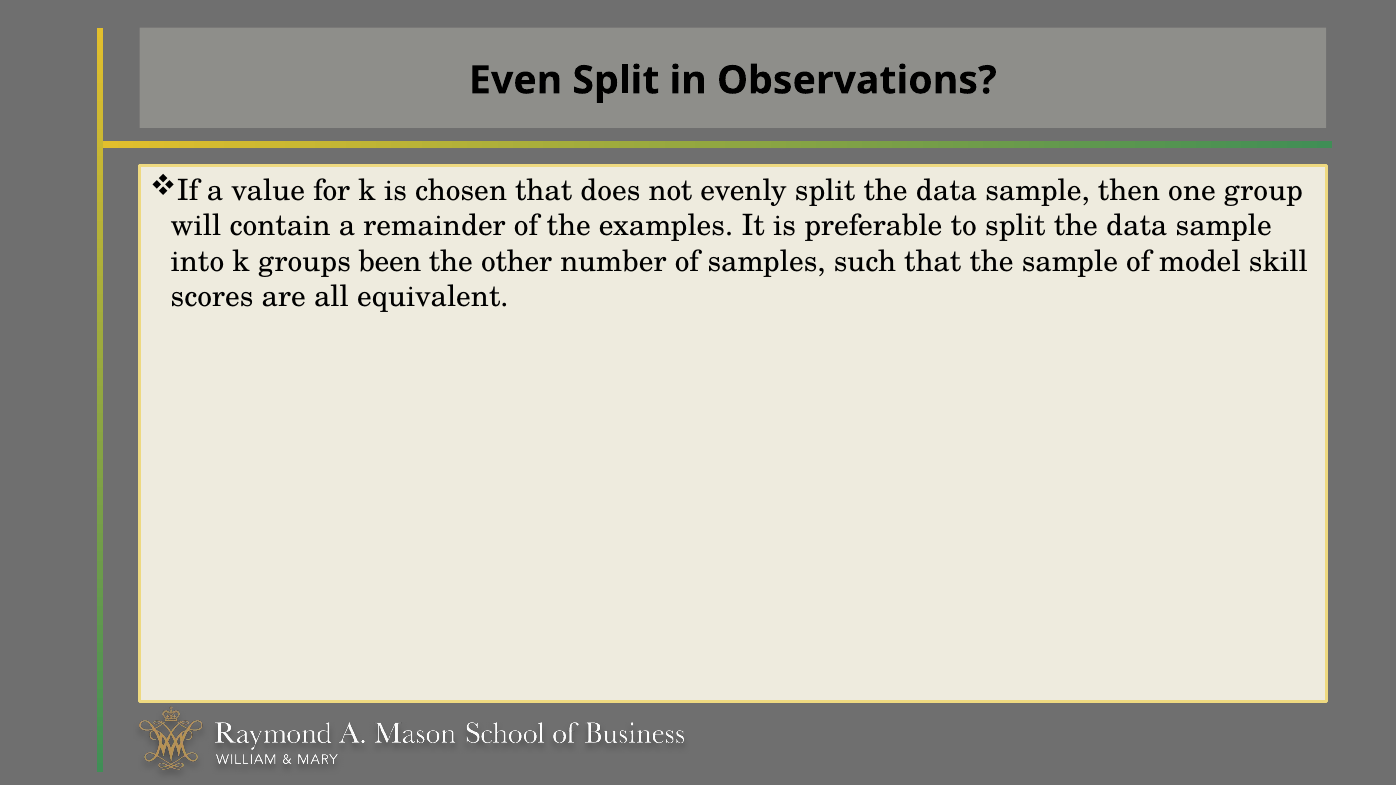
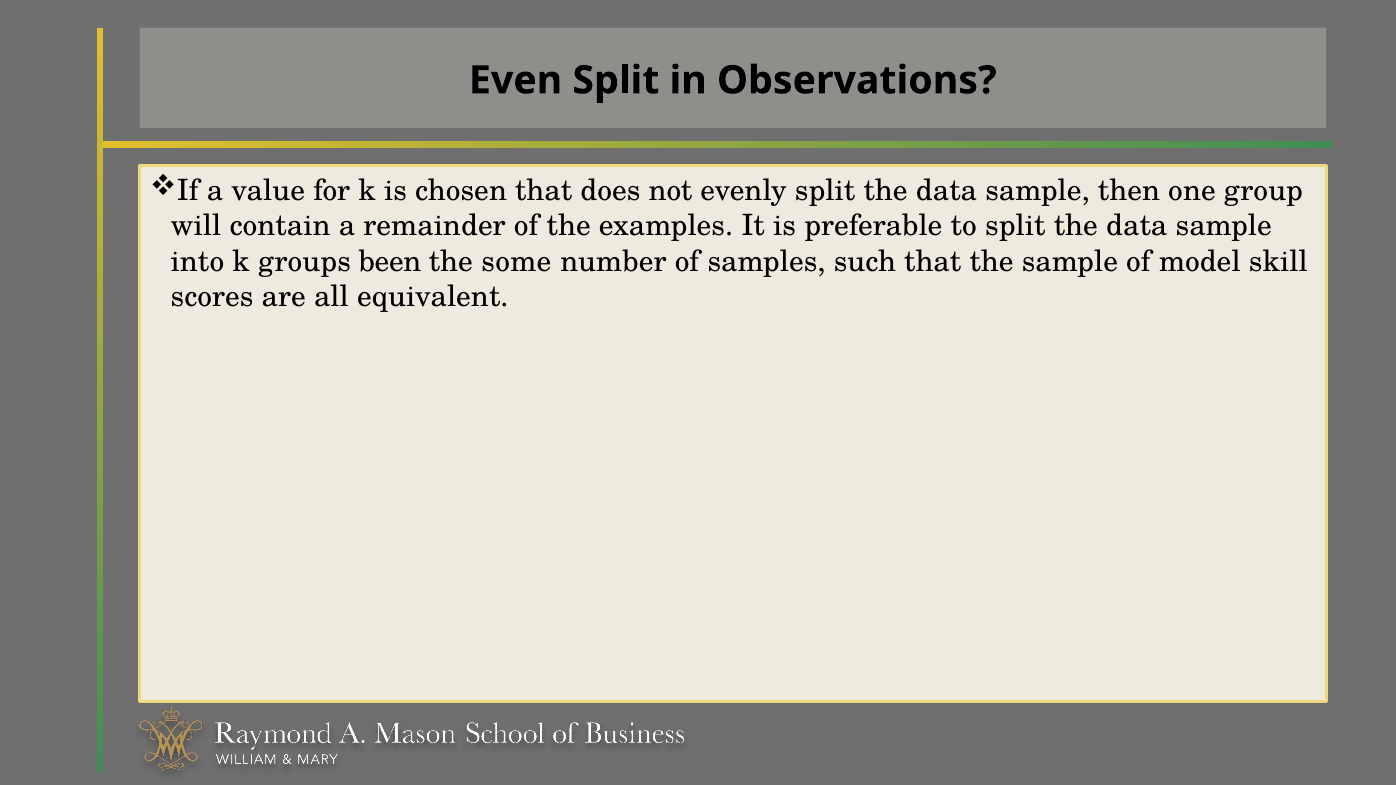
other: other -> some (516, 261)
